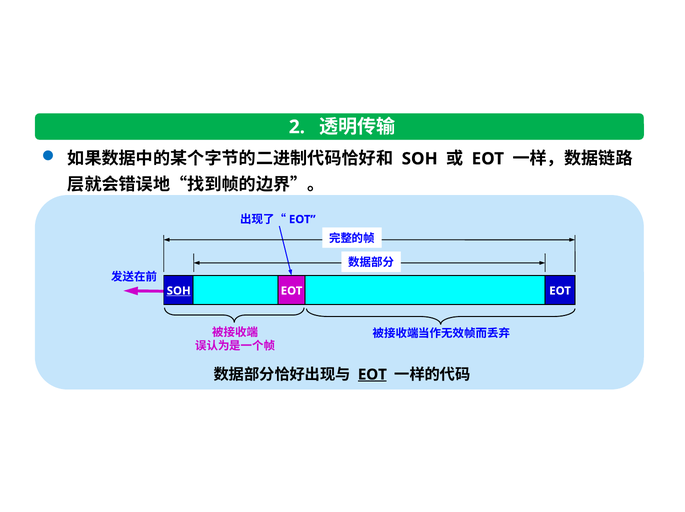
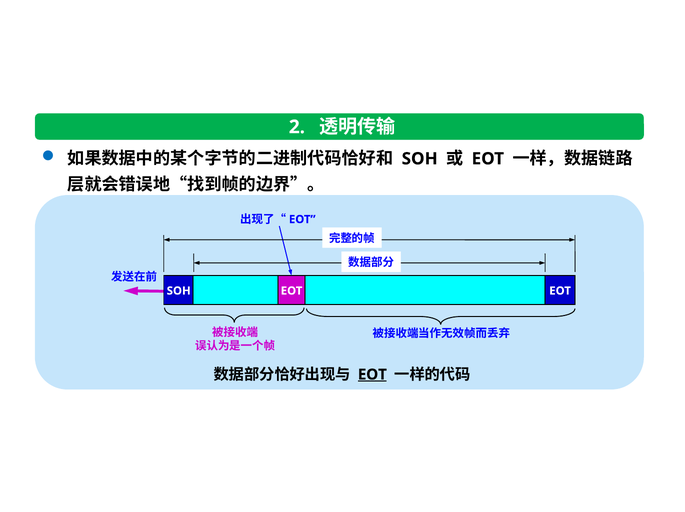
SOH underline: present -> none (179, 291)
